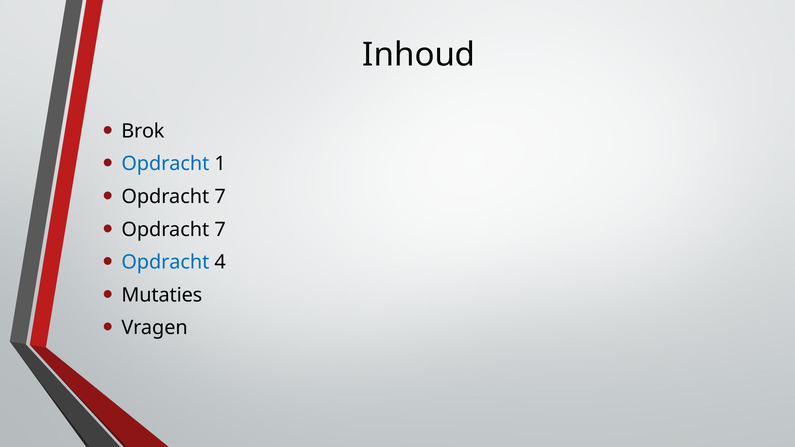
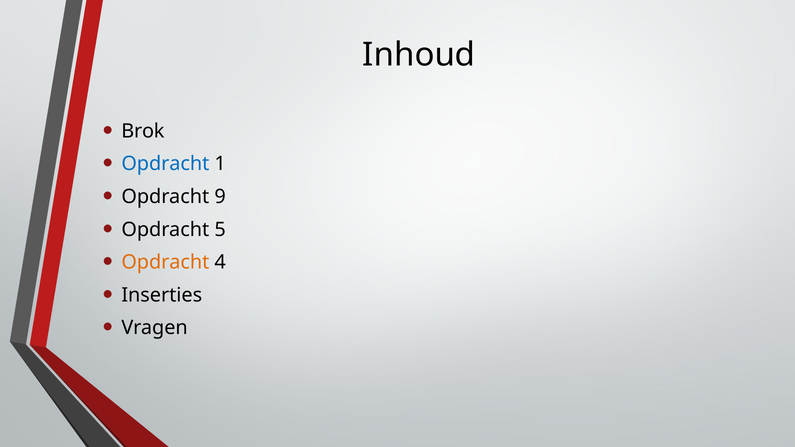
7: 7 -> 9 (220, 197)
7: 7 -> 5 (220, 230)
Opdracht colour: blue -> orange (165, 262)
Mutaties: Mutaties -> Inserties (162, 295)
